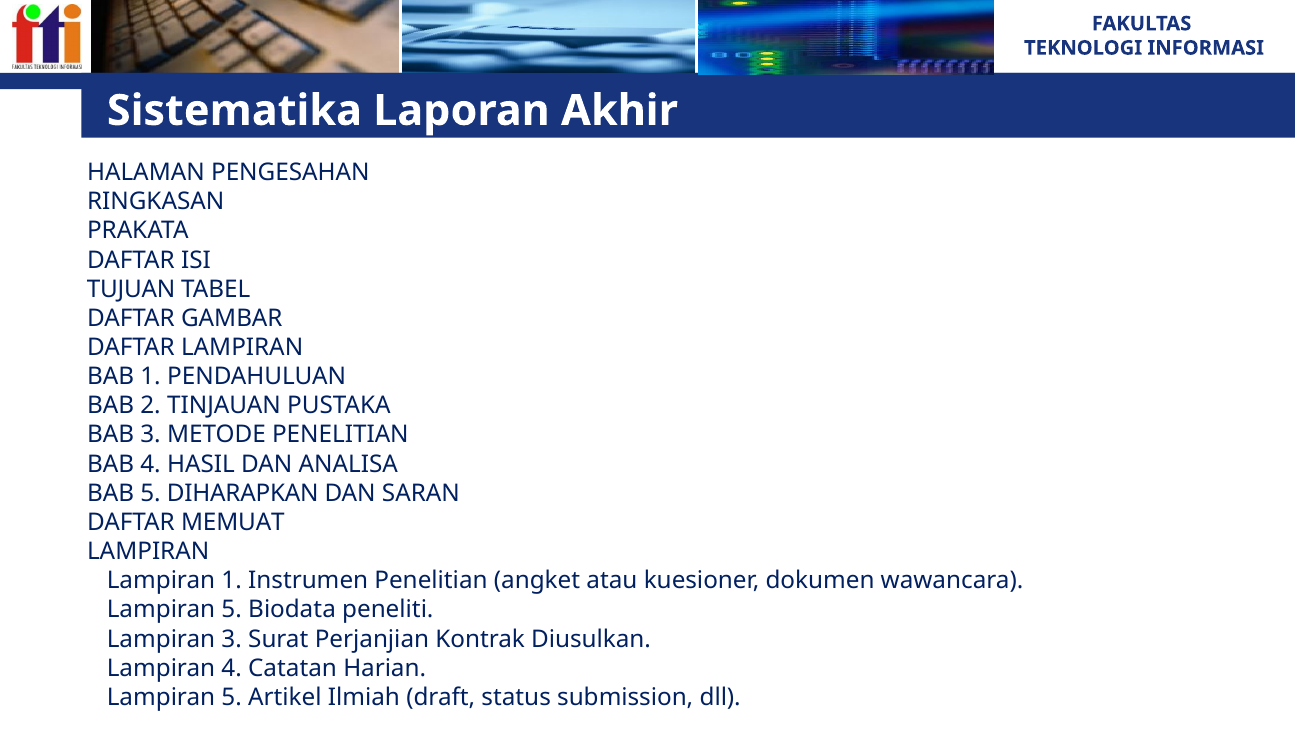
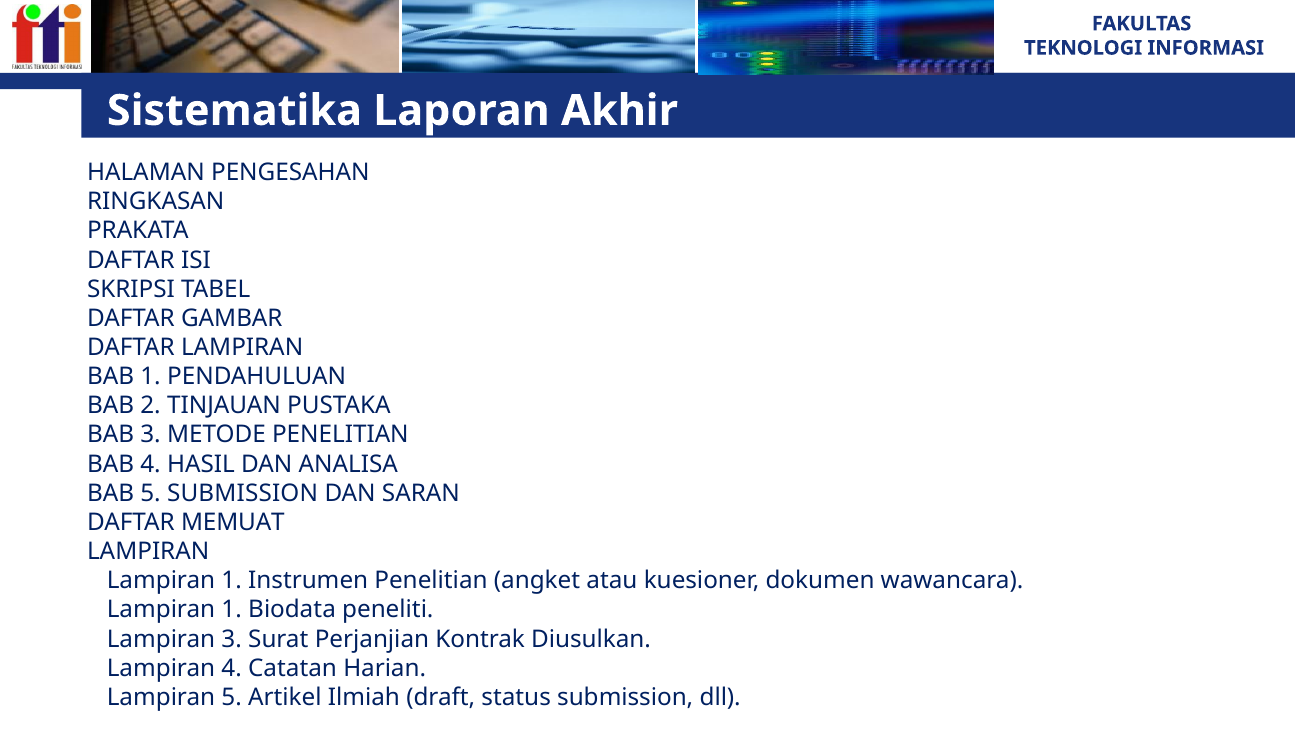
TUJUAN: TUJUAN -> SKRIPSI (131, 289)
5 DIHARAPKAN: DIHARAPKAN -> SUBMISSION (243, 493)
5: 5 -> 1 (232, 609)
